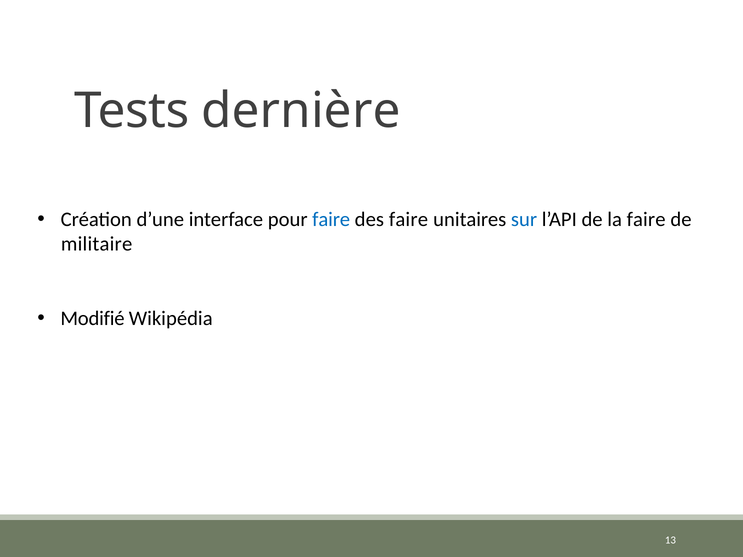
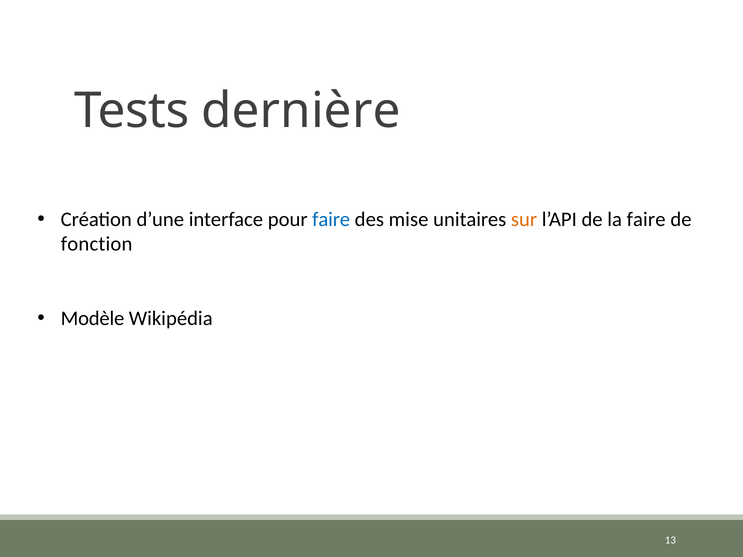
des faire: faire -> mise (409, 220)
sur colour: blue -> orange (524, 220)
militaire: militaire -> fonction (97, 244)
Modifié: Modifié -> Modèle (93, 319)
